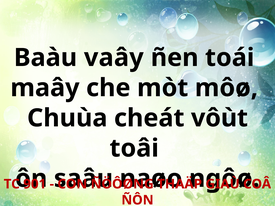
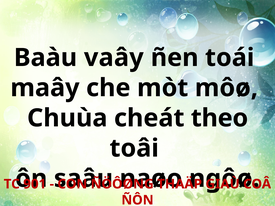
vôùt: vôùt -> theo (220, 118)
